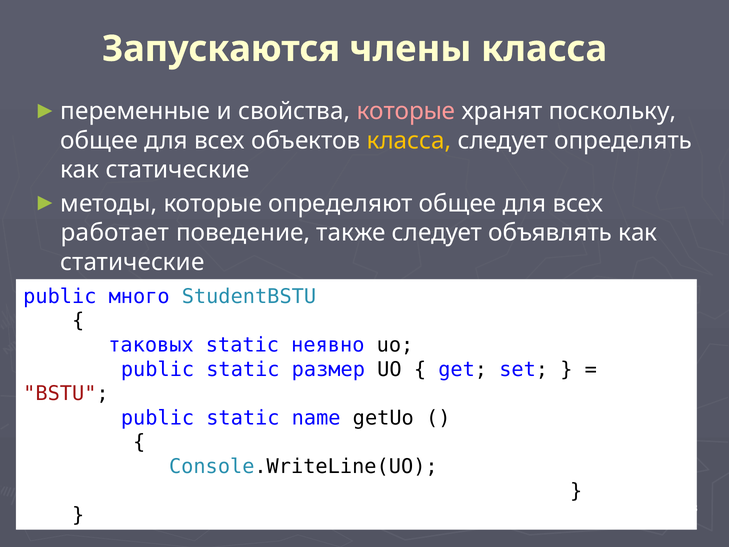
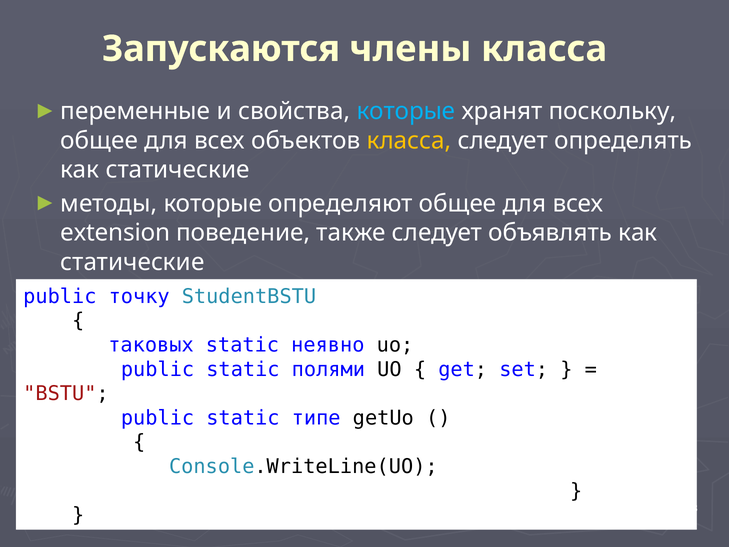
которые colour: pink -> light blue (406, 111)
работает: работает -> extension (115, 233)
много: много -> точку (139, 296)
размер: размер -> полями (328, 369)
name: name -> типе (316, 418)
